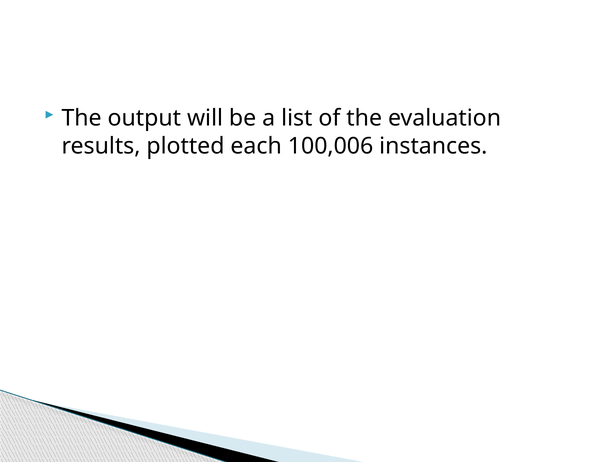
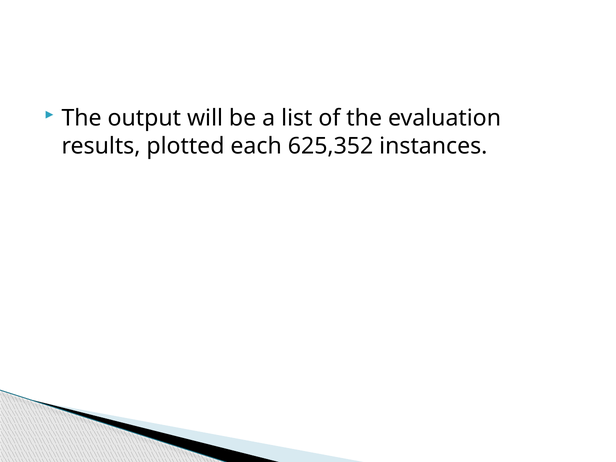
100,006: 100,006 -> 625,352 (331, 146)
